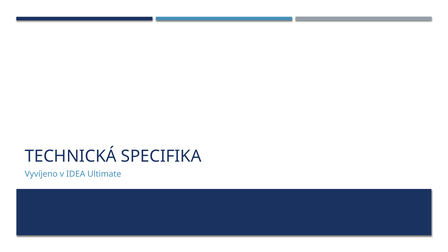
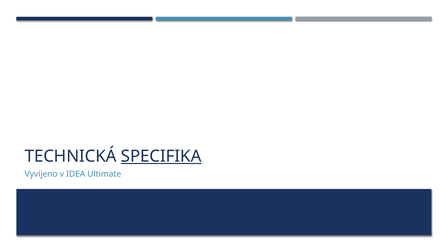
SPECIFIKA underline: none -> present (161, 156)
